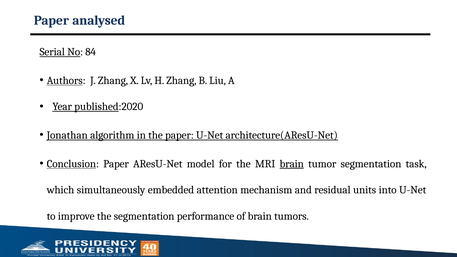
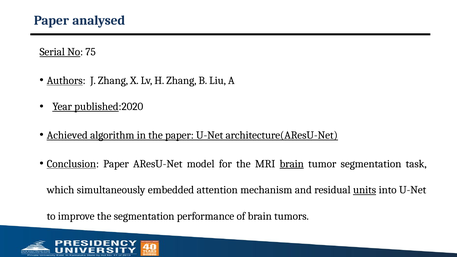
84: 84 -> 75 (91, 52)
Jonathan: Jonathan -> Achieved (67, 135)
units underline: none -> present (365, 190)
